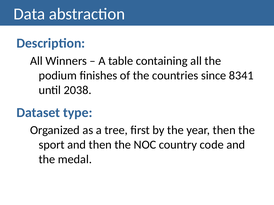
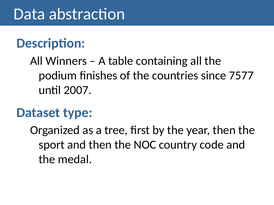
8341: 8341 -> 7577 (241, 76)
2038: 2038 -> 2007 (78, 90)
